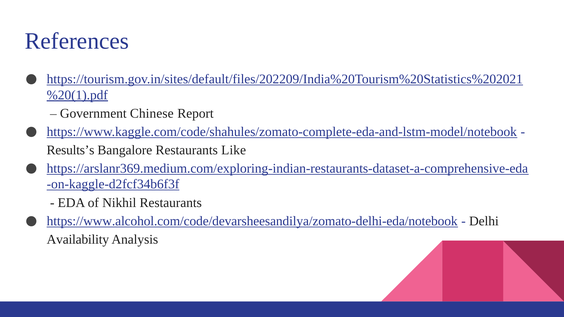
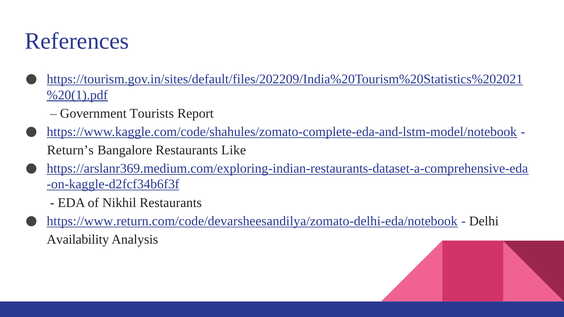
Chinese: Chinese -> Tourists (152, 113)
Results’s: Results’s -> Return’s (70, 150)
https://www.alcohol.com/code/devarsheesandilya/zomato-delhi-eda/notebook: https://www.alcohol.com/code/devarsheesandilya/zomato-delhi-eda/notebook -> https://www.return.com/code/devarsheesandilya/zomato-delhi-eda/notebook (252, 221)
